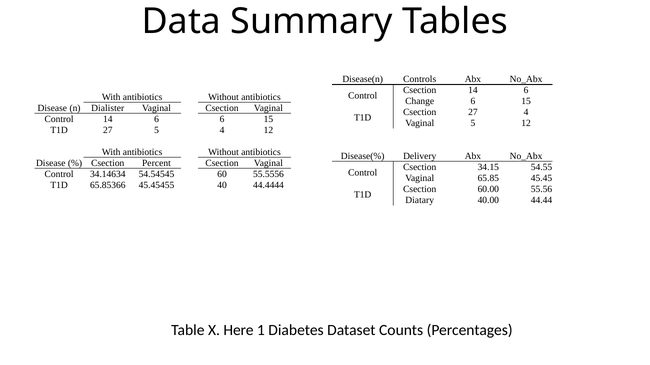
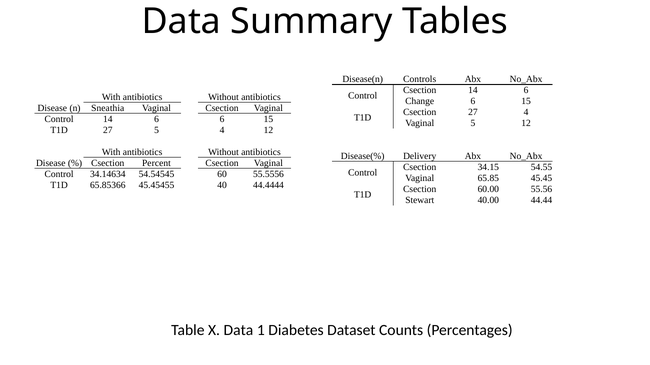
Dialister: Dialister -> Sneathia (108, 108)
Diatary: Diatary -> Stewart (420, 200)
X Here: Here -> Data (238, 331)
